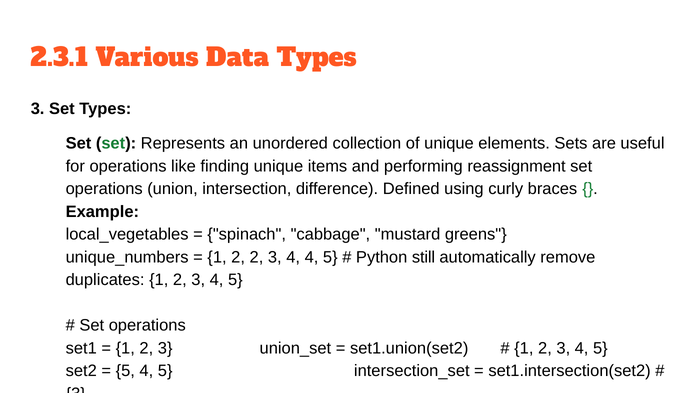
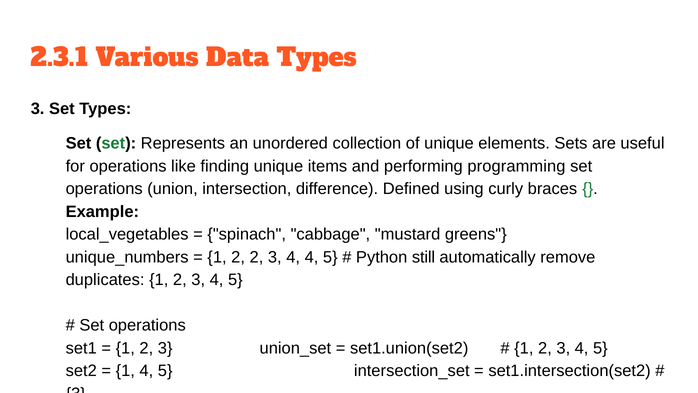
reassignment: reassignment -> programming (516, 166)
5: 5 -> 1 (125, 371)
